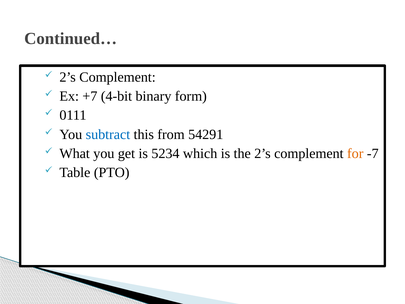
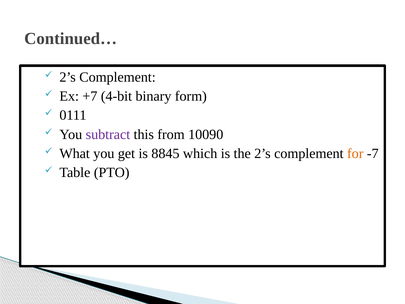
subtract colour: blue -> purple (108, 134)
54291: 54291 -> 10090 (206, 134)
5234: 5234 -> 8845 (165, 153)
